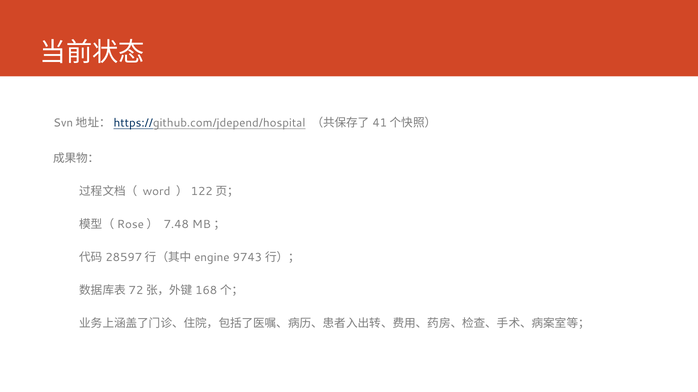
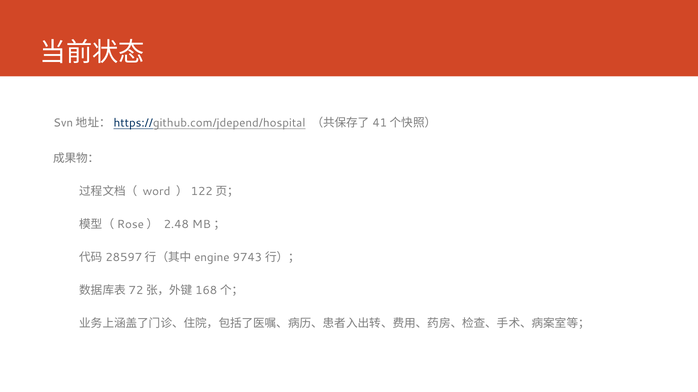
7.48: 7.48 -> 2.48 (176, 225)
